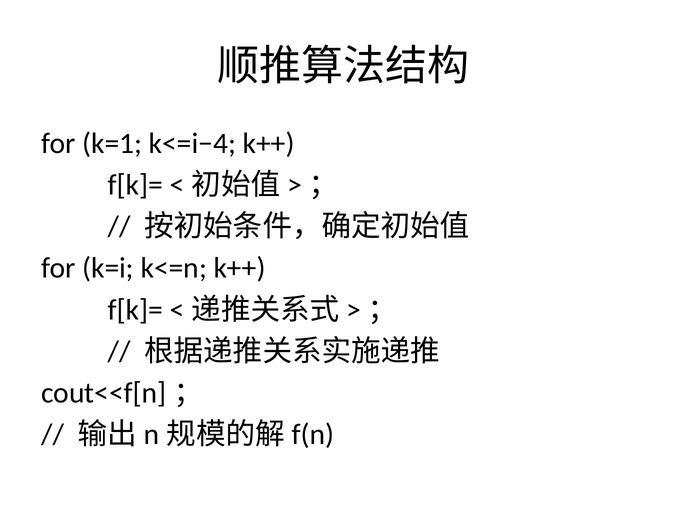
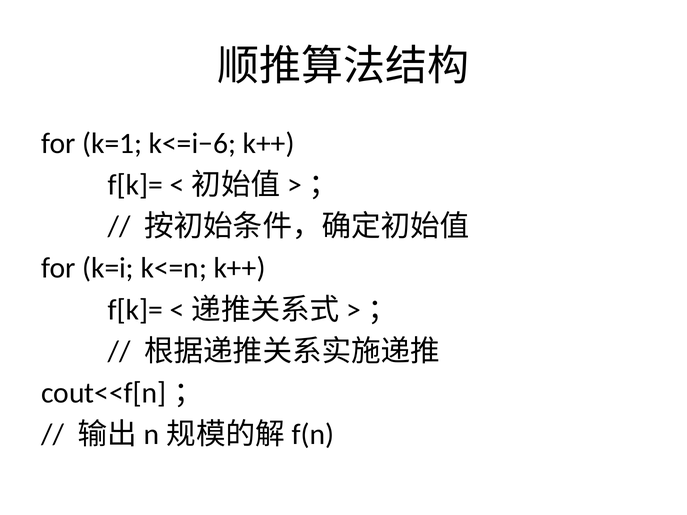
k<=i−4: k<=i−4 -> k<=i−6 (192, 143)
